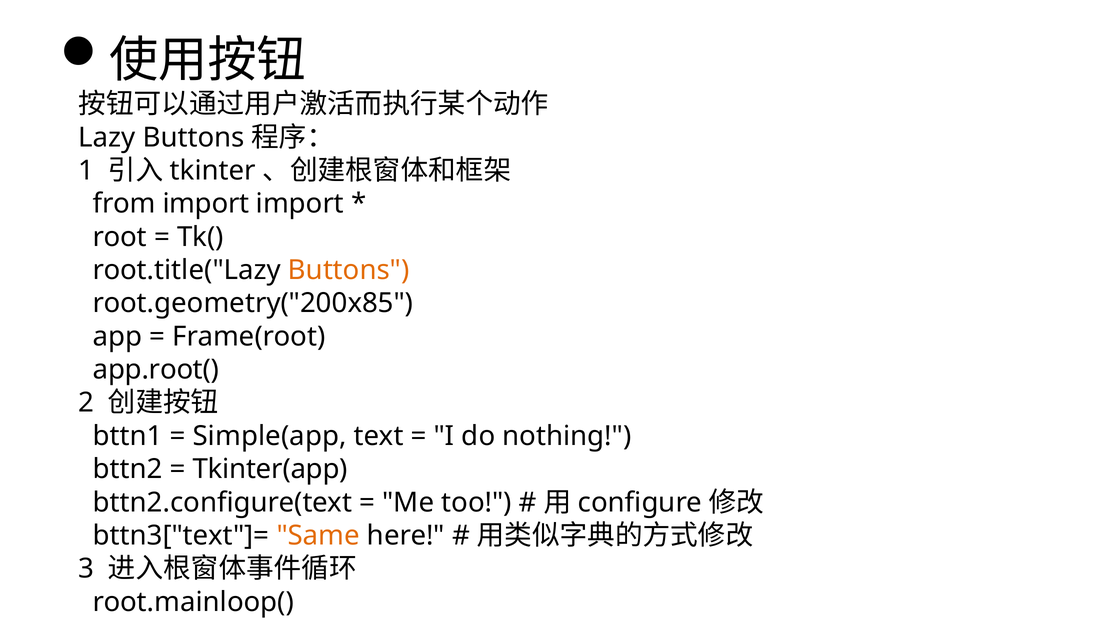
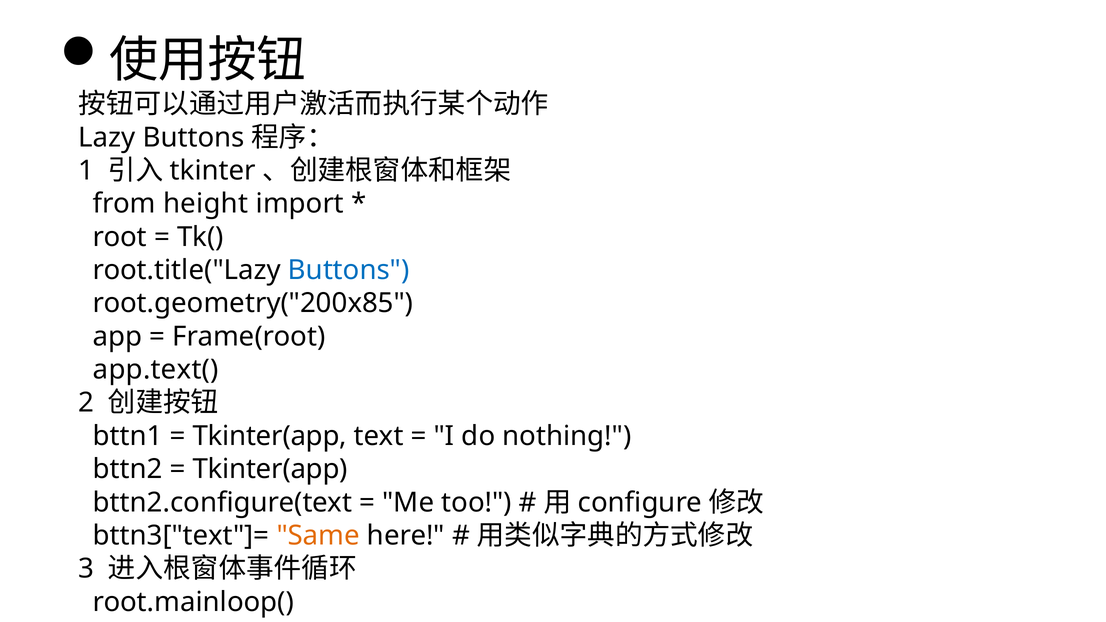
from import: import -> height (206, 204)
Buttons colour: orange -> blue (349, 270)
app.root(: app.root( -> app.text( (156, 370)
Simple(app: Simple(app -> Tkinter(app (270, 436)
